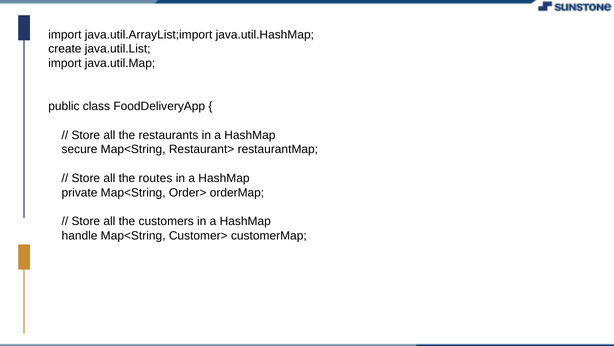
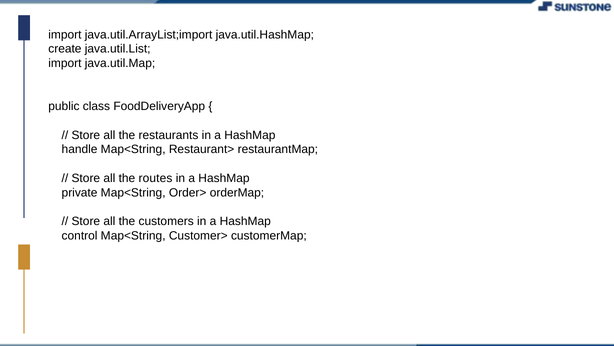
secure: secure -> handle (80, 149)
handle: handle -> control (80, 235)
